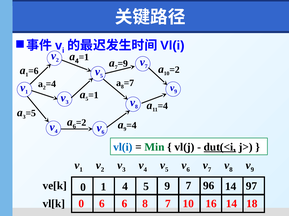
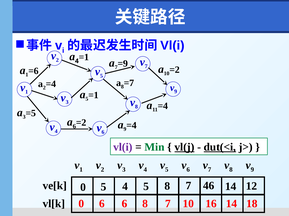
vl(i colour: blue -> purple (123, 148)
vl(j underline: none -> present (184, 148)
0 1: 1 -> 5 (103, 187)
5 9: 9 -> 8 (167, 187)
96: 96 -> 46 (209, 186)
97: 97 -> 12 (252, 187)
